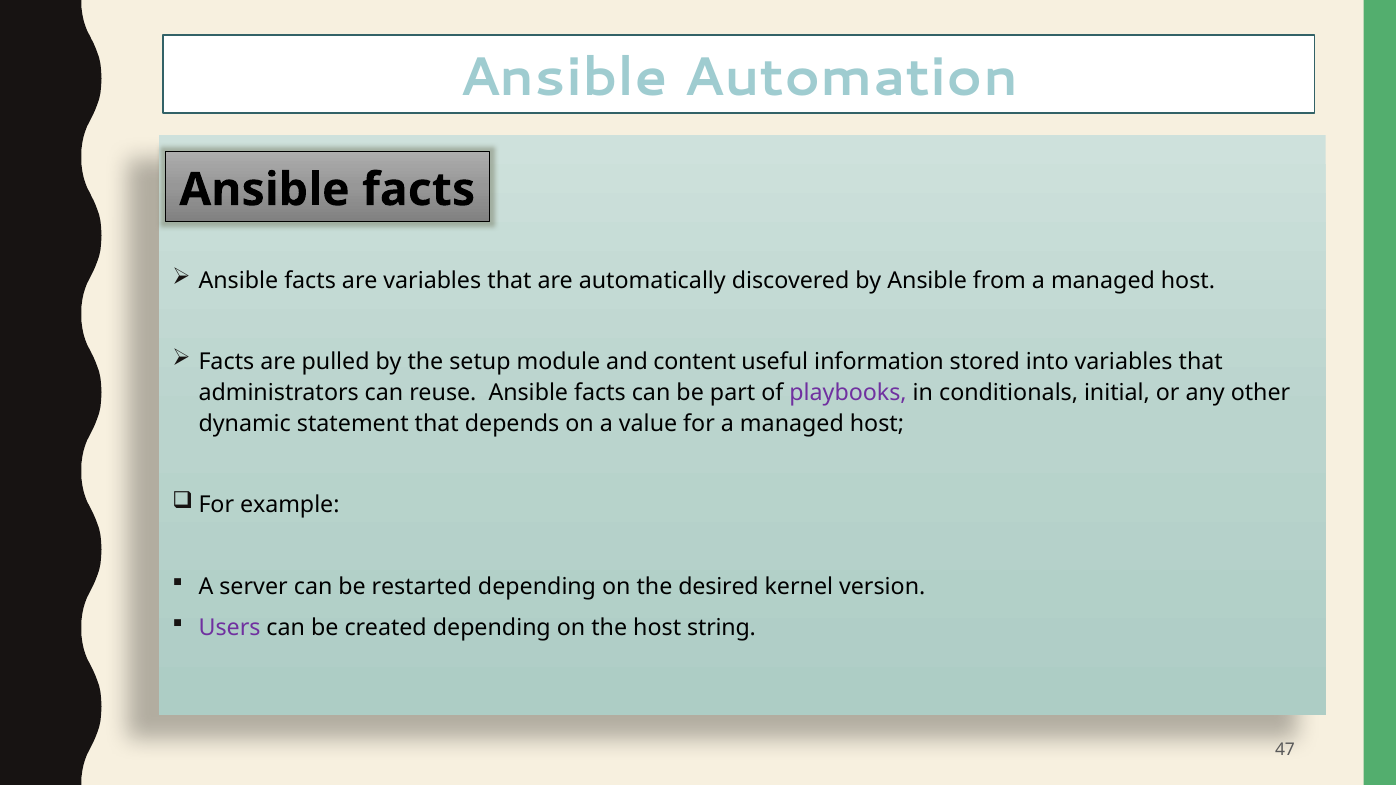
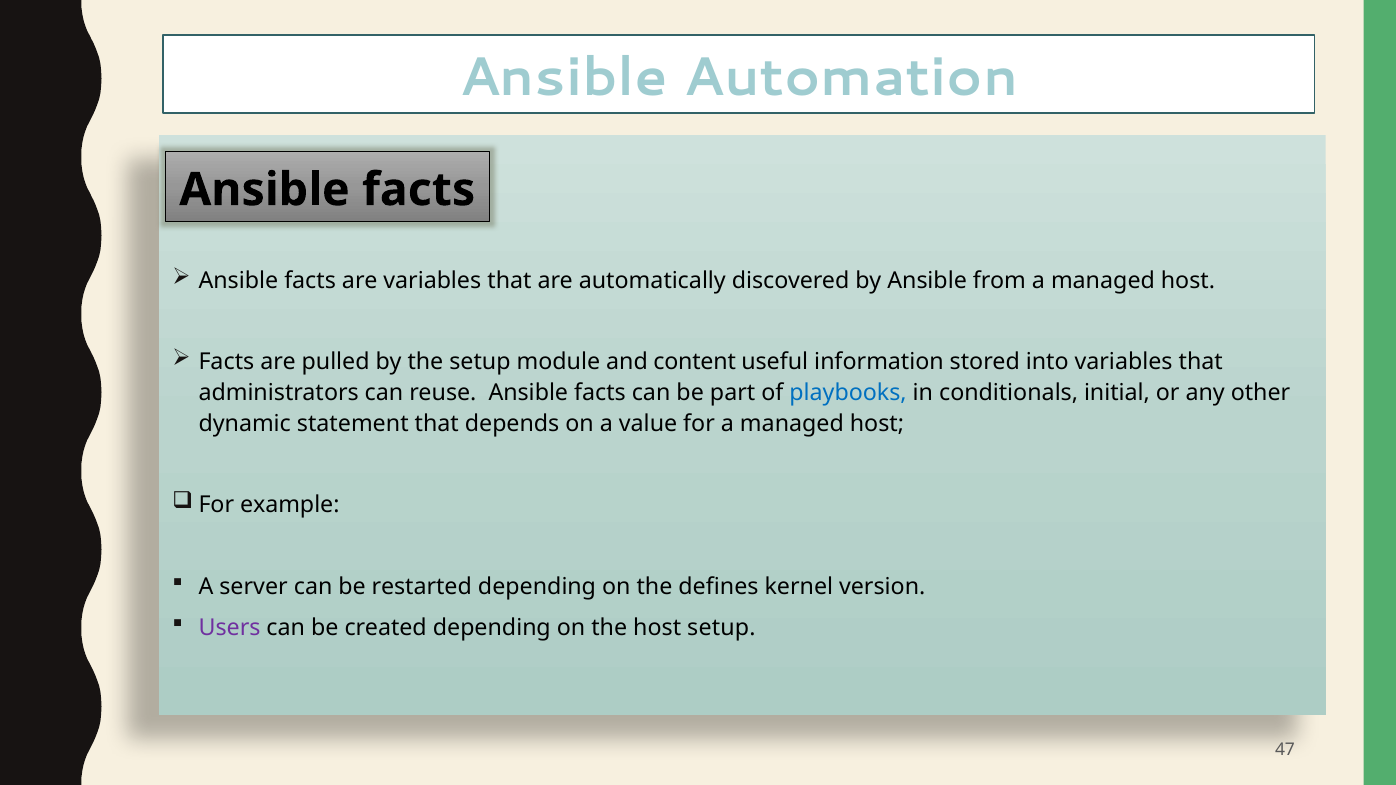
playbooks colour: purple -> blue (848, 393)
desired: desired -> defines (718, 587)
host string: string -> setup (721, 628)
